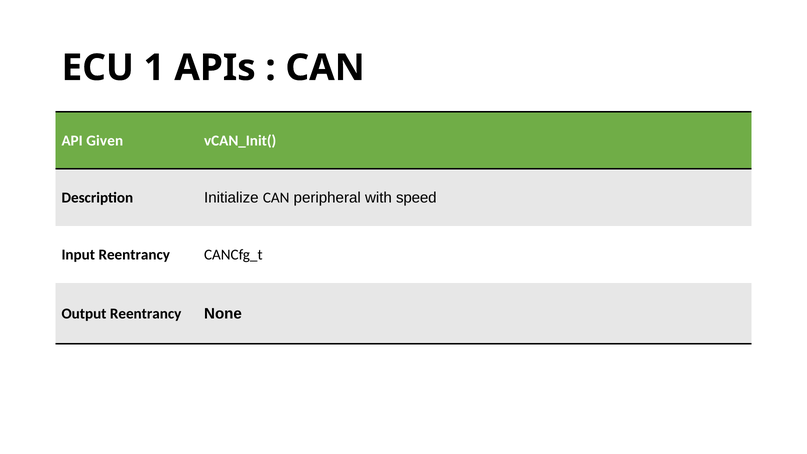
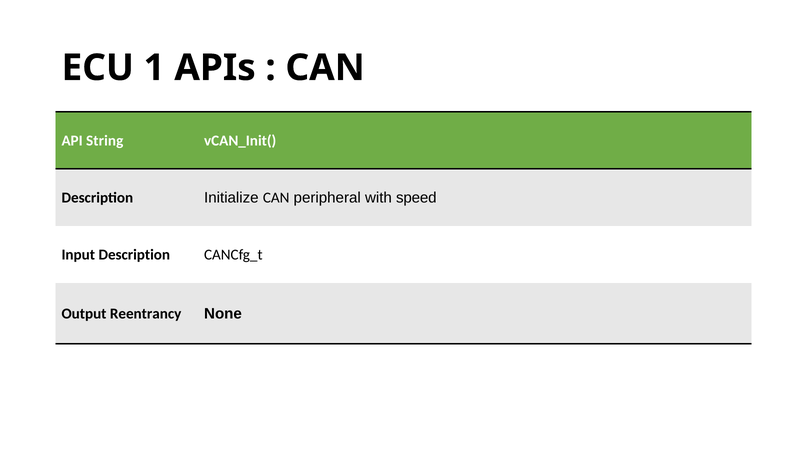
Given: Given -> String (105, 141)
Input Reentrancy: Reentrancy -> Description (134, 255)
